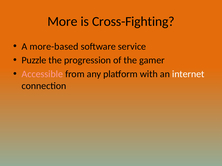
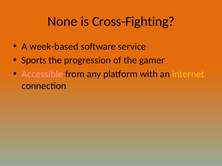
More: More -> None (62, 21)
more-based: more-based -> week-based (54, 47)
Puzzle: Puzzle -> Sports (34, 60)
internet colour: white -> yellow (188, 74)
